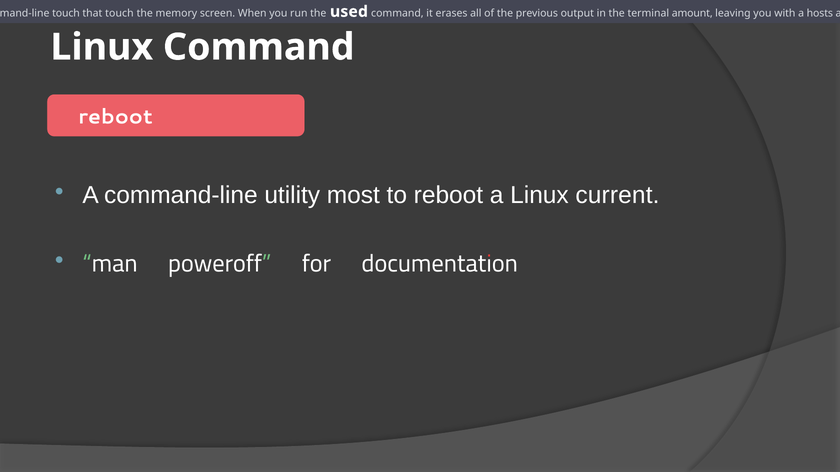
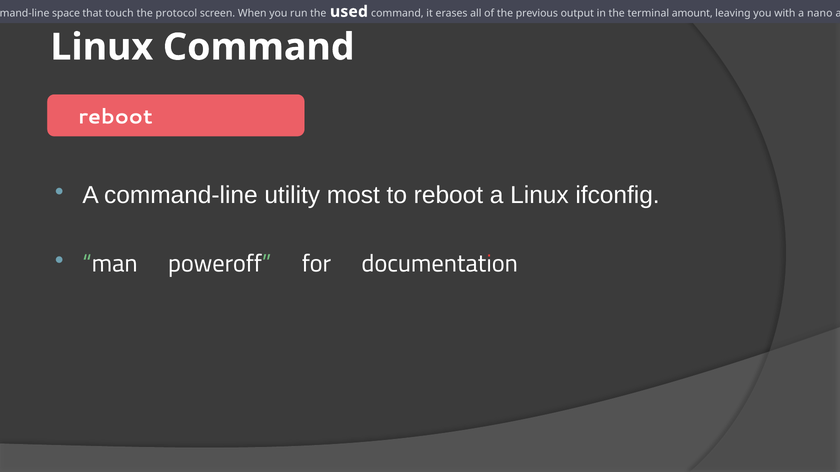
touch: touch -> space (66, 13)
memory: memory -> protocol (176, 13)
hosts: hosts -> nano (820, 13)
current: current -> ifconfig (618, 195)
